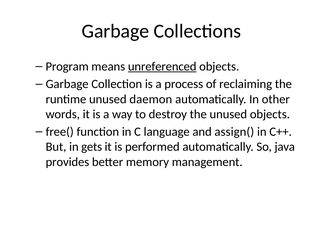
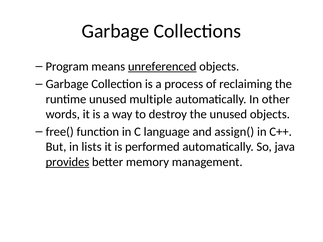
daemon: daemon -> multiple (151, 99)
gets: gets -> lists (92, 147)
provides underline: none -> present (67, 162)
